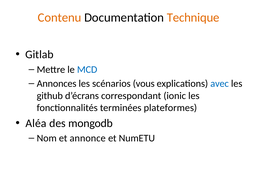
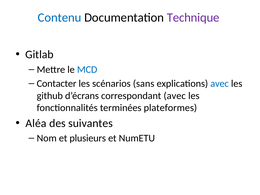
Contenu colour: orange -> blue (60, 18)
Technique colour: orange -> purple (193, 18)
Annonces: Annonces -> Contacter (57, 84)
vous: vous -> sans (144, 84)
correspondant ionic: ionic -> avec (175, 96)
mongodb: mongodb -> suivantes (91, 123)
annonce: annonce -> plusieurs (88, 138)
